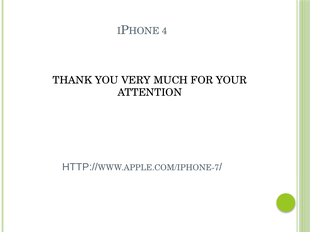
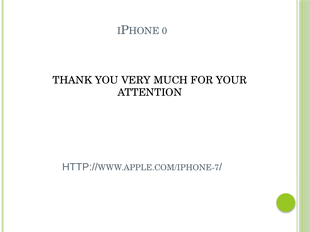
4: 4 -> 0 (164, 31)
